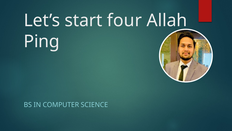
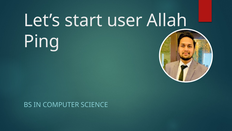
four: four -> user (125, 20)
